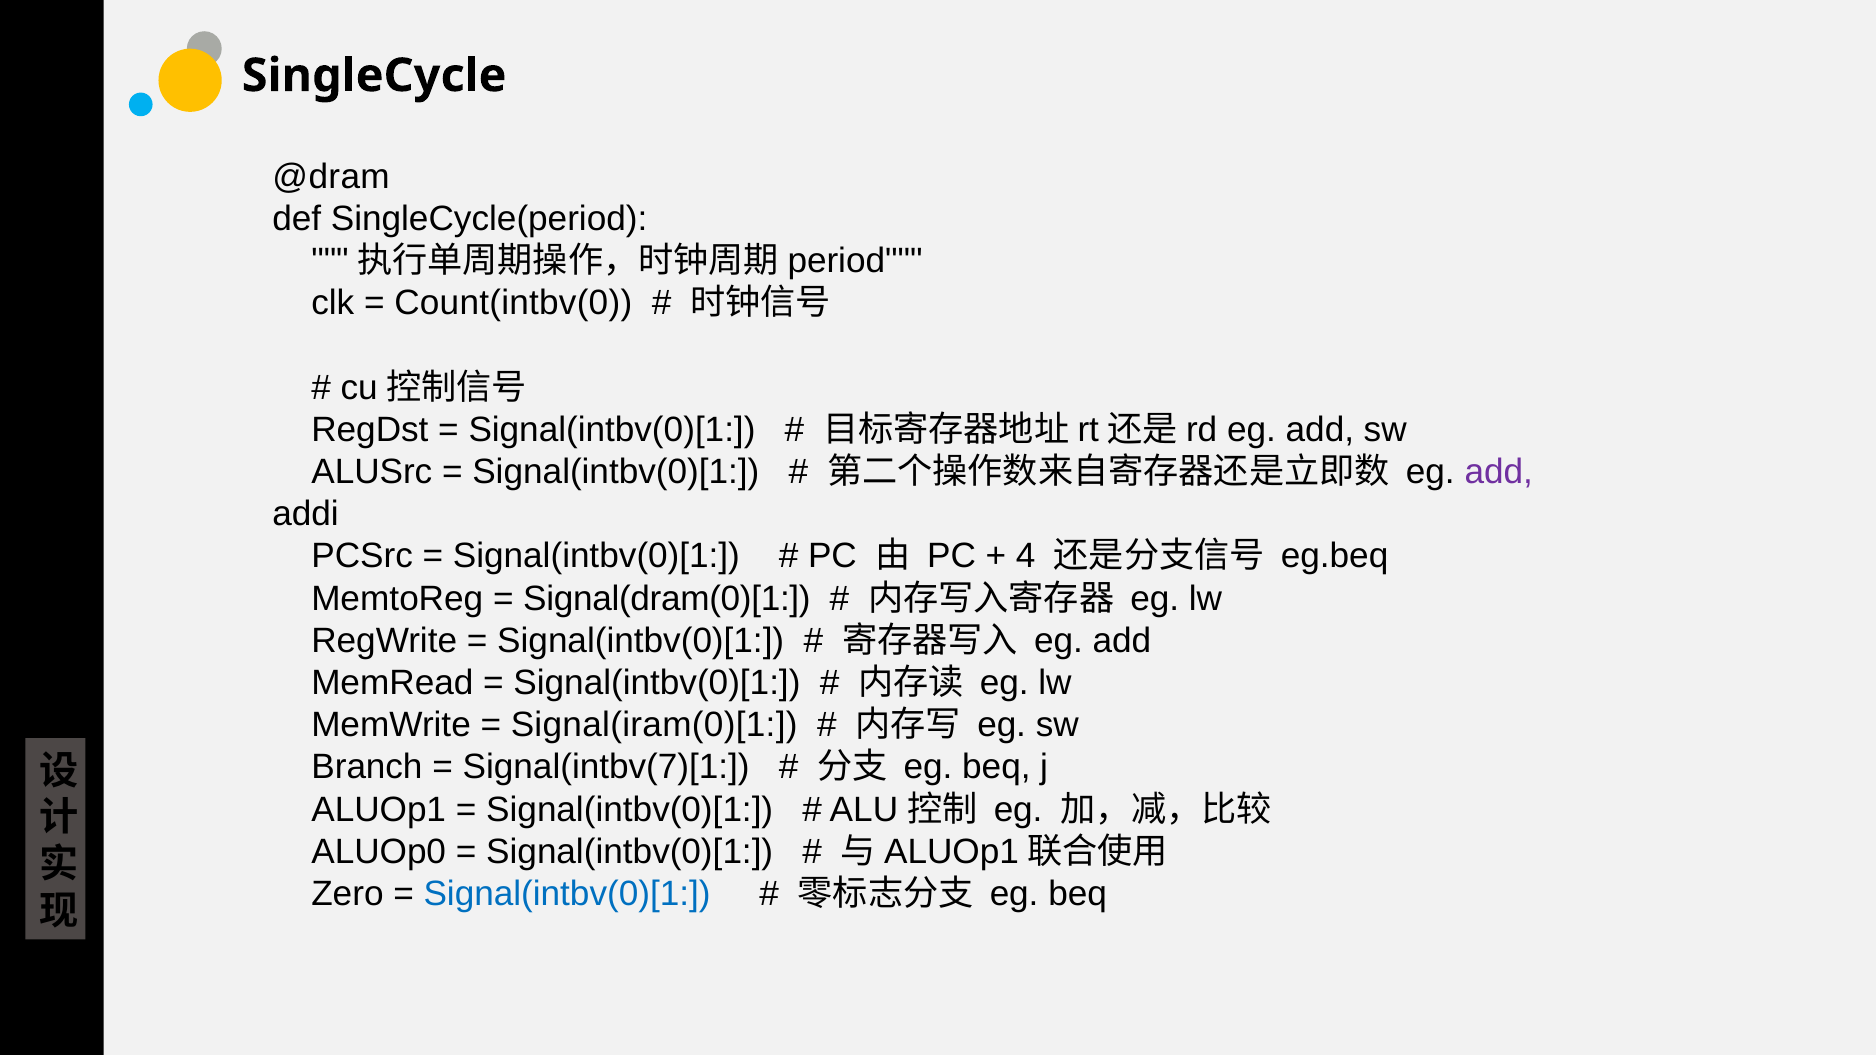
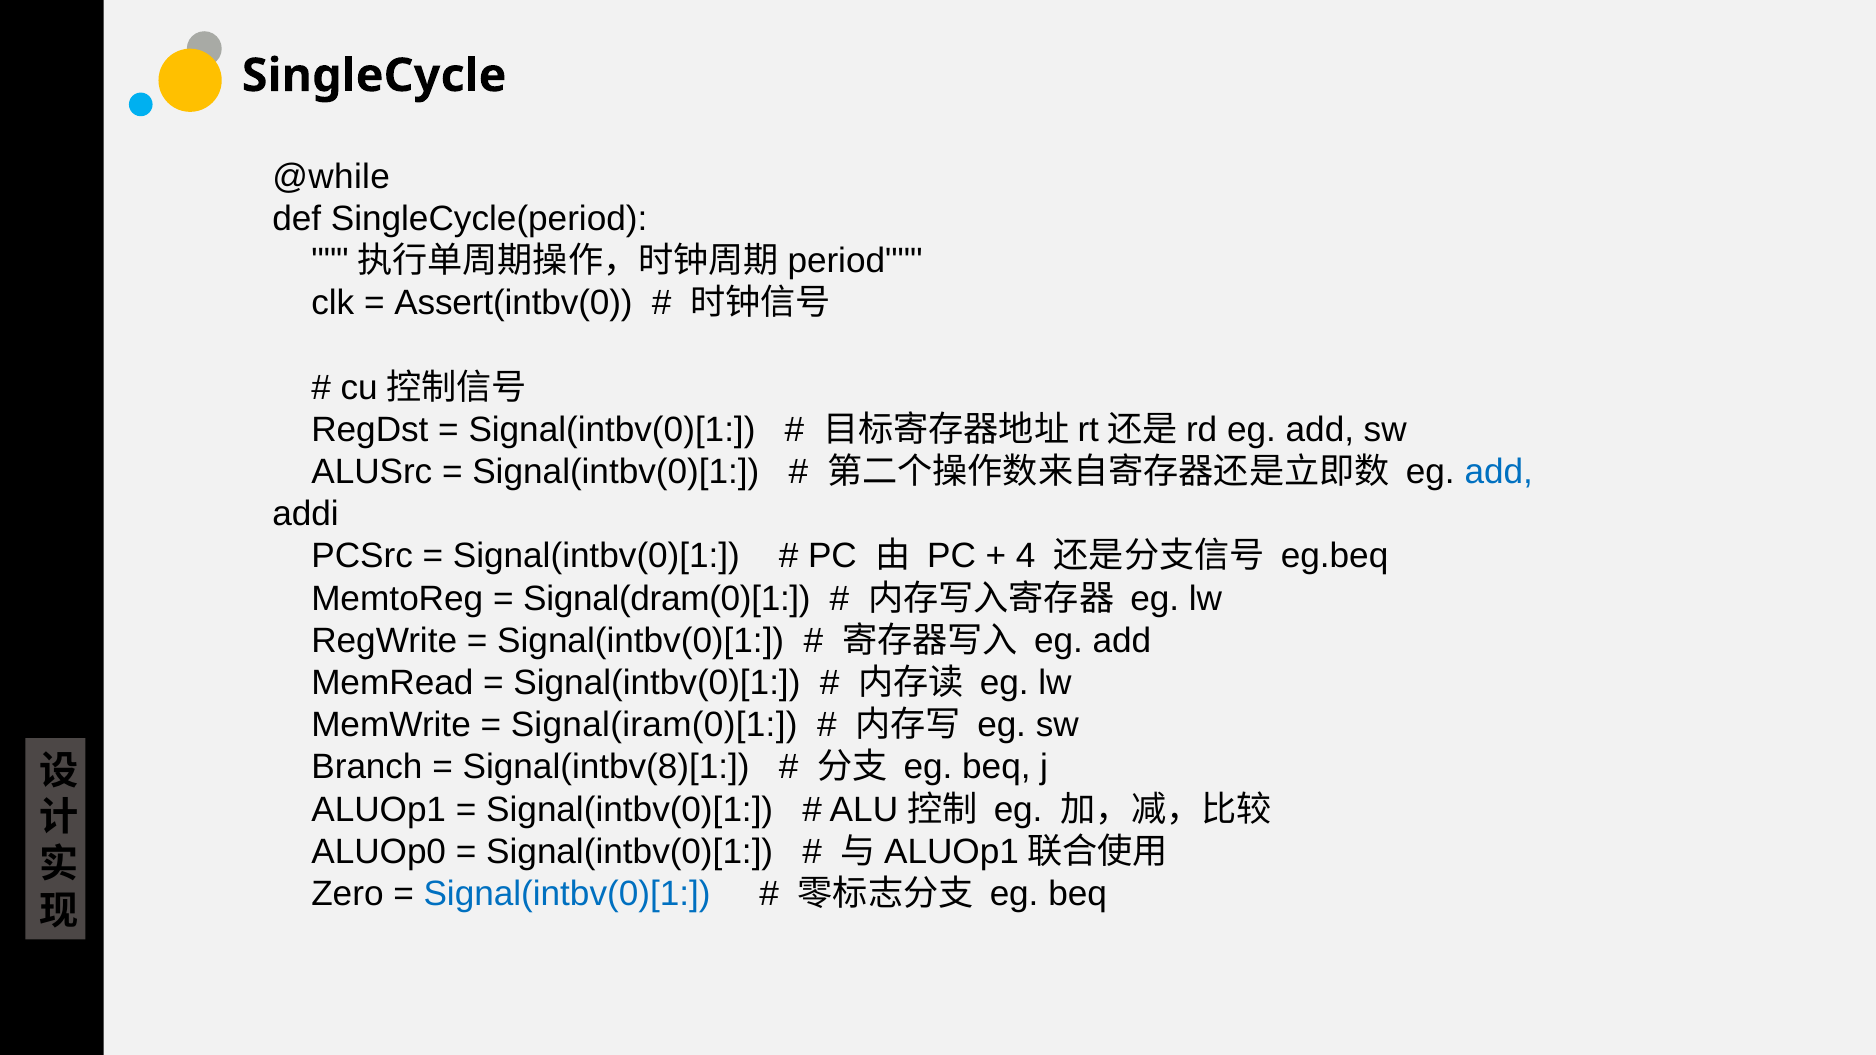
@dram: @dram -> @while (331, 177)
Count(intbv(0: Count(intbv(0 -> Assert(intbv(0 (513, 303)
add colour: purple -> blue (1499, 472)
Signal(intbv(7)[1: Signal(intbv(7)[1 -> Signal(intbv(8)[1 (606, 768)
